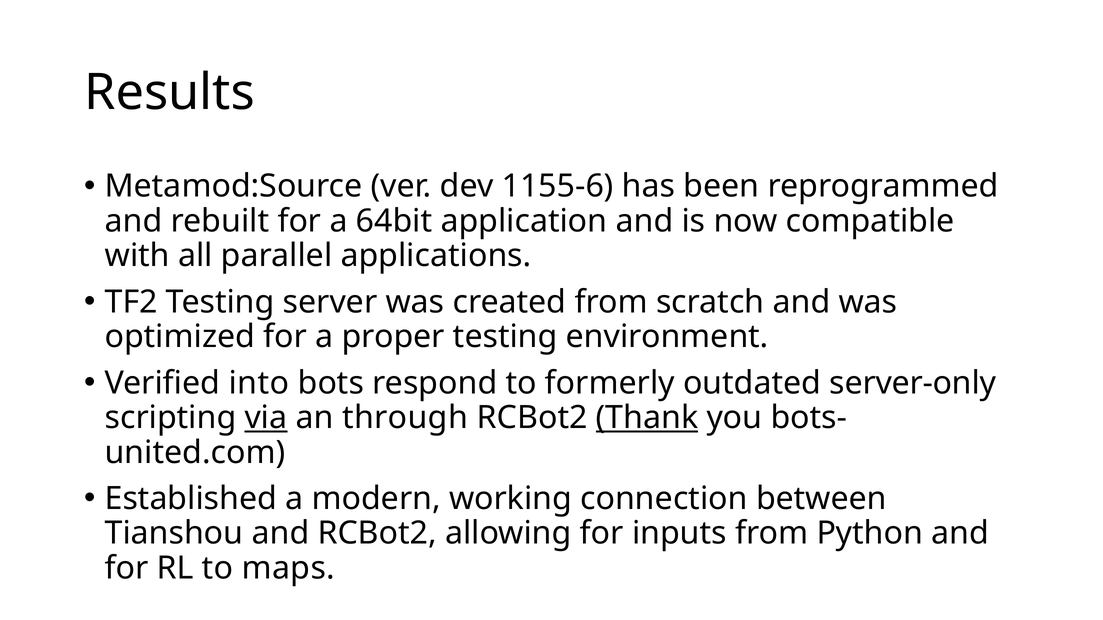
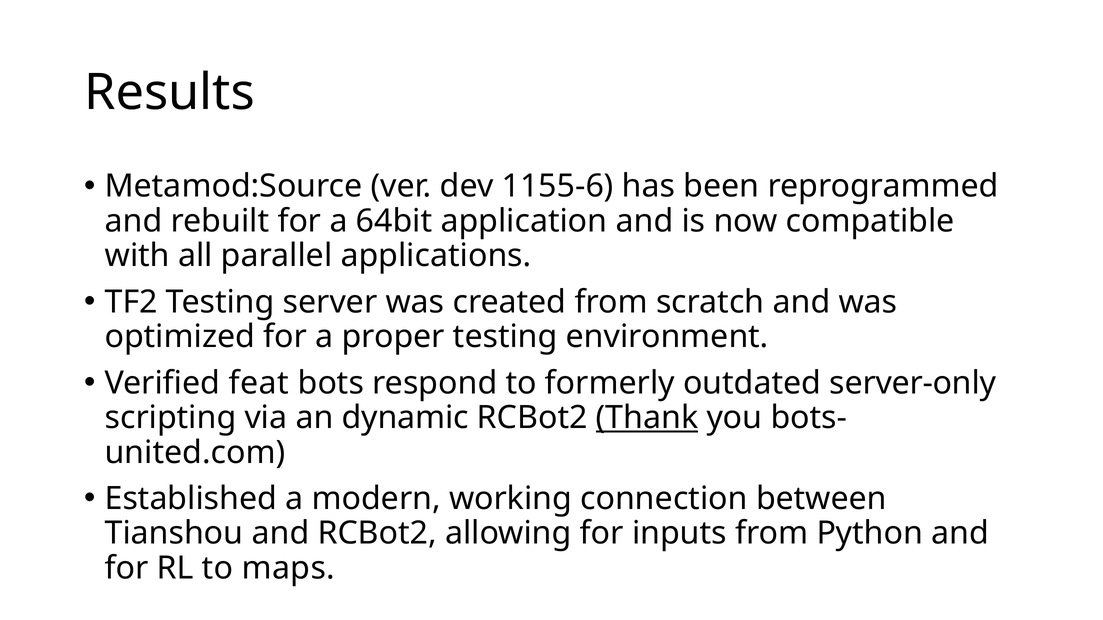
into: into -> feat (259, 383)
via underline: present -> none (266, 418)
through: through -> dynamic (405, 418)
